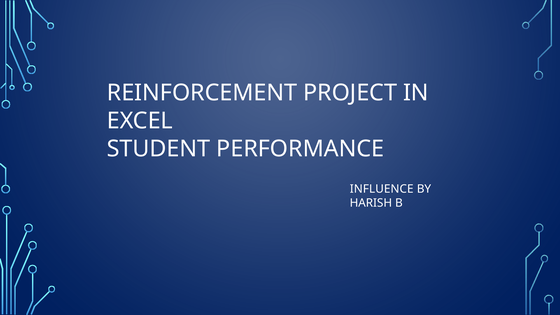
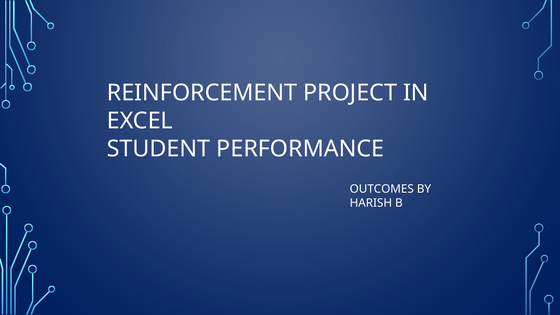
INFLUENCE: INFLUENCE -> OUTCOMES (382, 189)
